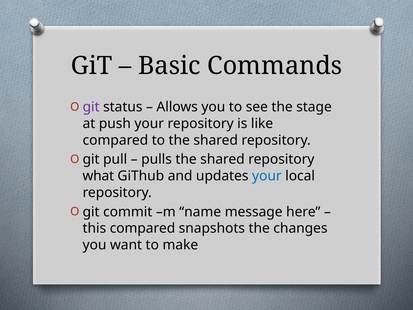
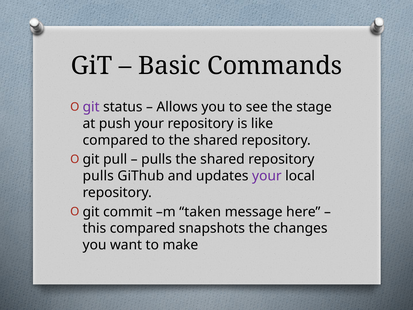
what: what -> pulls (98, 176)
your colour: blue -> purple (267, 176)
name: name -> taken (200, 212)
